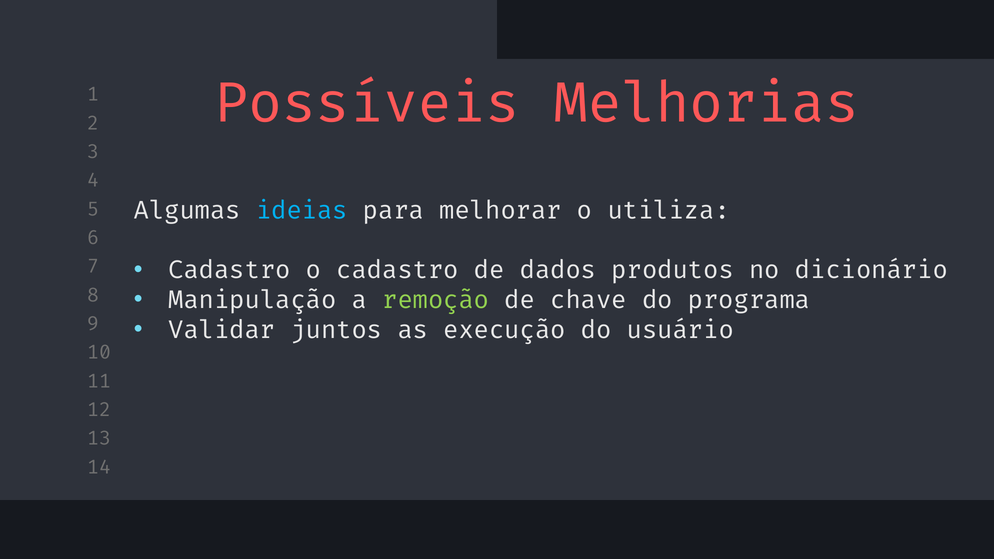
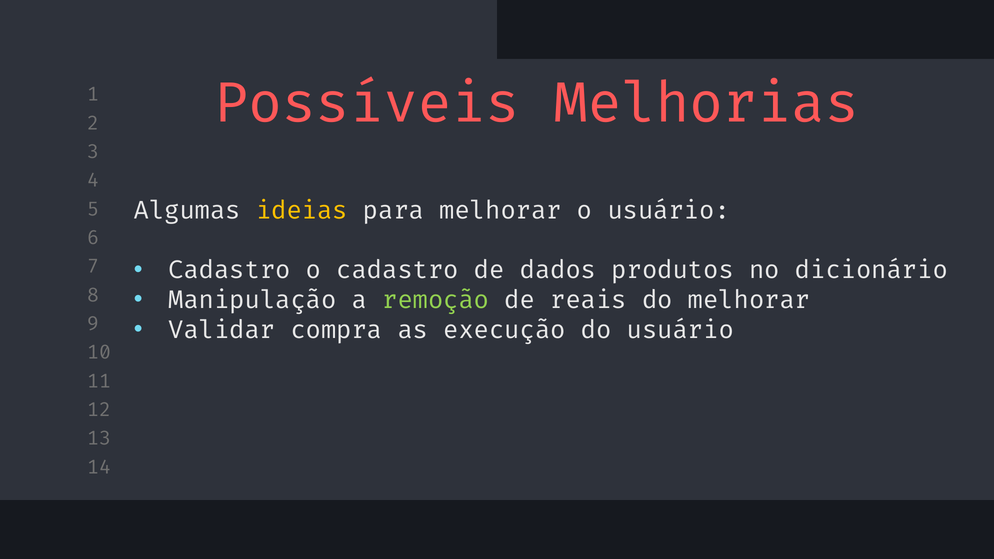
ideias colour: light blue -> yellow (302, 211)
o utiliza: utiliza -> usuário (669, 211)
chave: chave -> reais (589, 300)
do programa: programa -> melhorar (749, 300)
juntos: juntos -> compra (336, 330)
